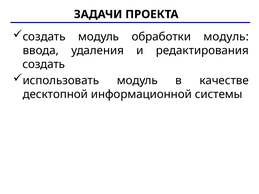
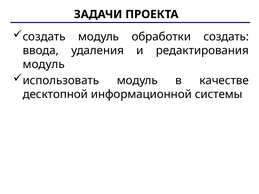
обработки модуль: модуль -> создать (226, 37)
создать: создать -> модуль (44, 64)
